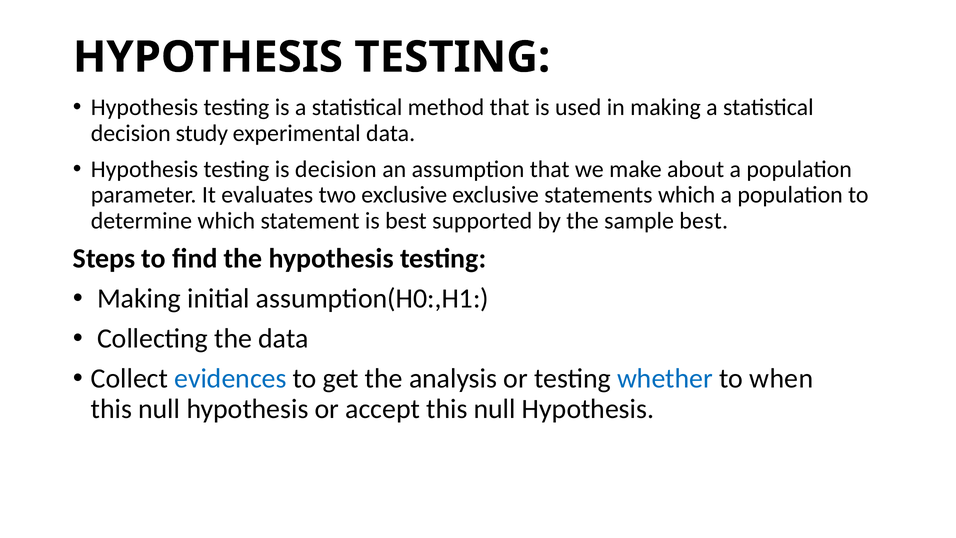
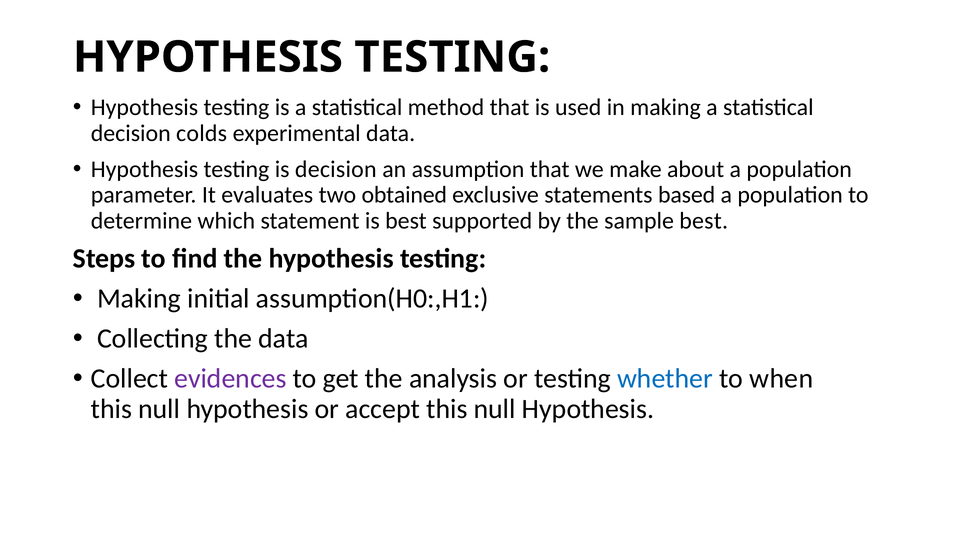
study: study -> colds (202, 133)
two exclusive: exclusive -> obtained (404, 195)
statements which: which -> based (687, 195)
evidences colour: blue -> purple (230, 379)
